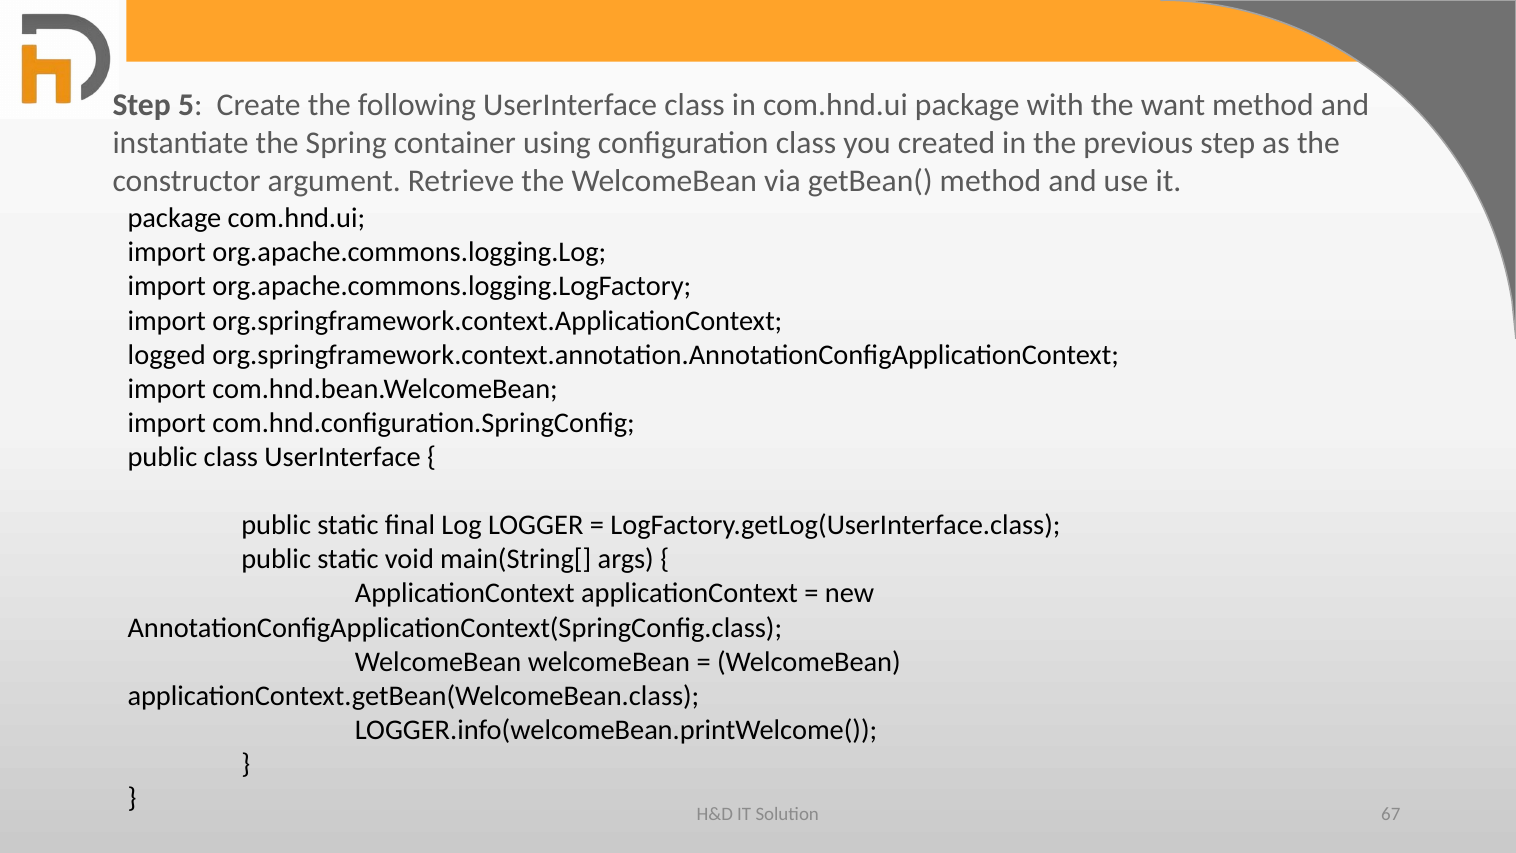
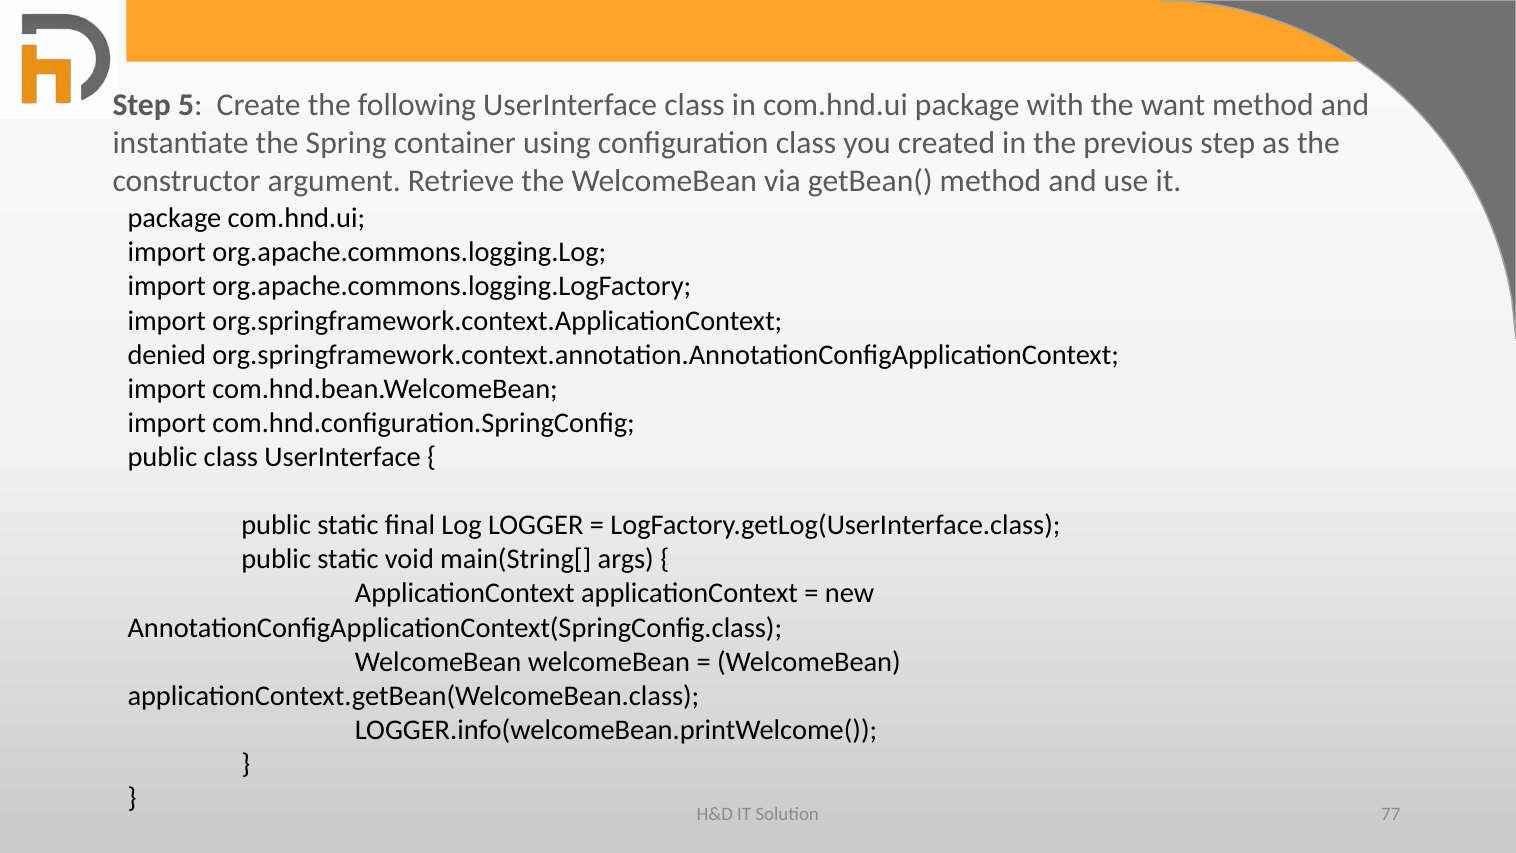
logged: logged -> denied (167, 355)
67: 67 -> 77 (1391, 814)
